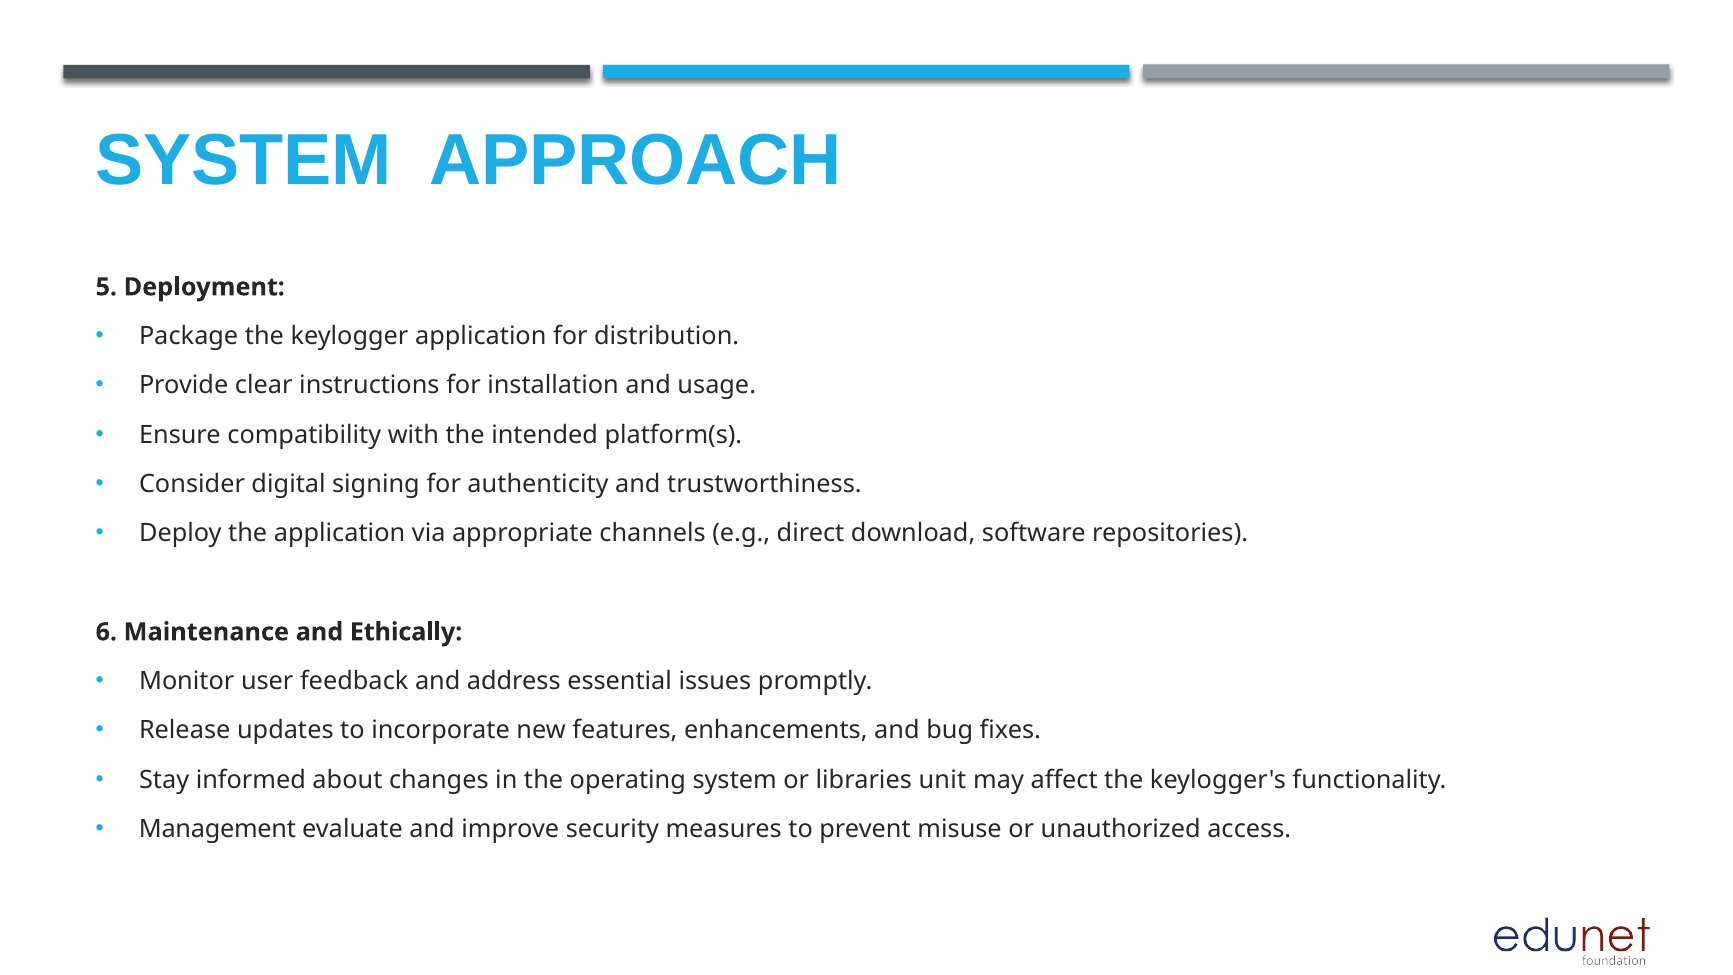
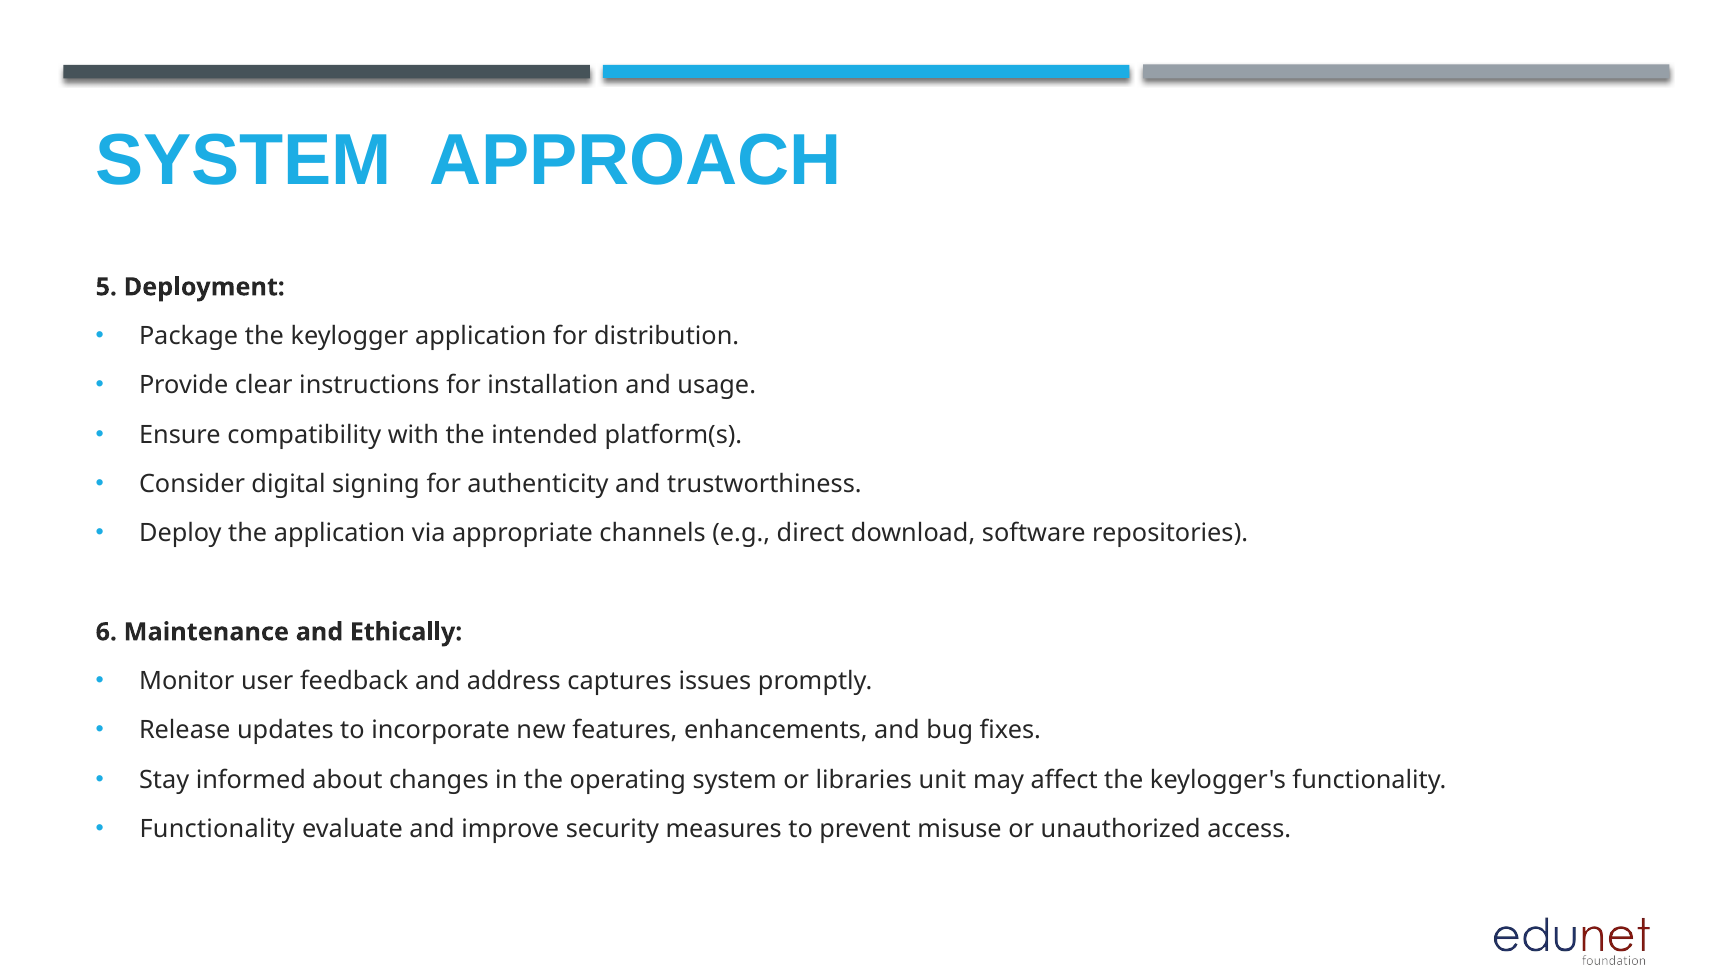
essential: essential -> captures (620, 681)
Management: Management -> Functionality (217, 829)
